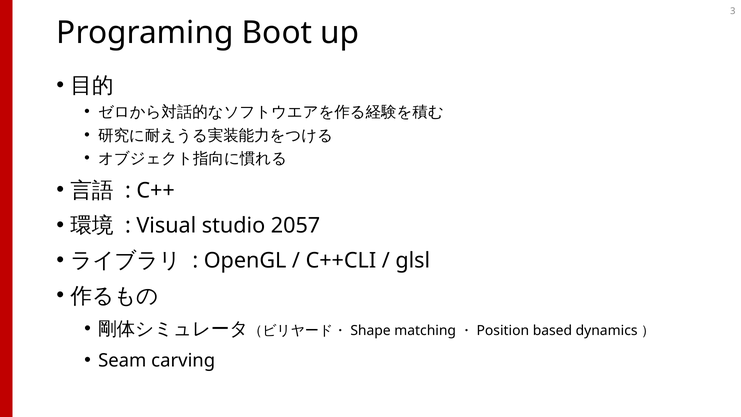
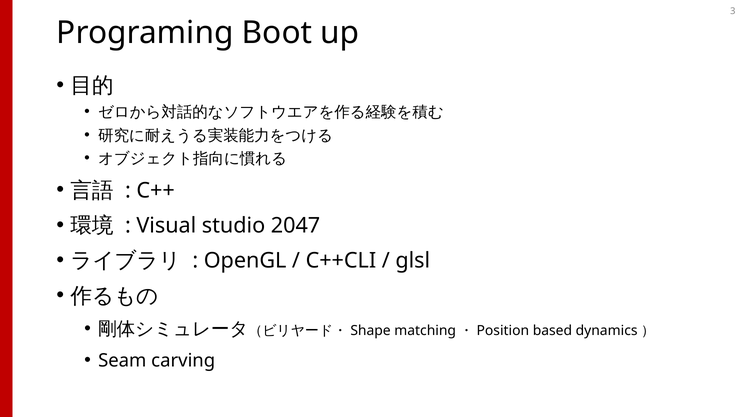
2057: 2057 -> 2047 (296, 226)
